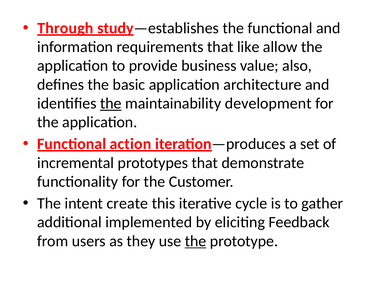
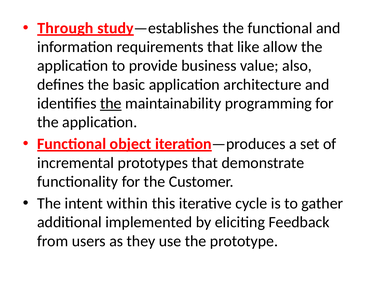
development: development -> programming (268, 104)
action: action -> object (131, 144)
create: create -> within (127, 204)
the underline: present -> none (196, 242)
